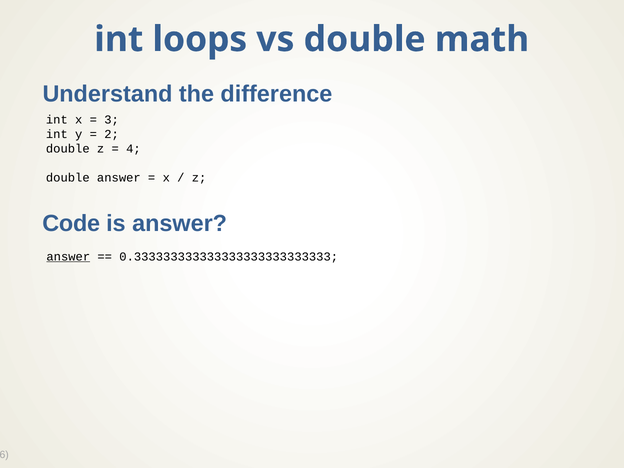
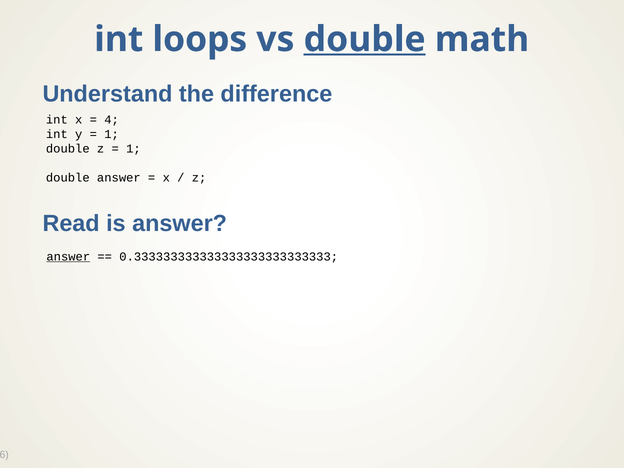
double underline: none -> present (365, 39)
3: 3 -> 4 (112, 120)
2: 2 -> 1 (112, 134)
4: 4 -> 1 (133, 149)
Code: Code -> Read (71, 223)
